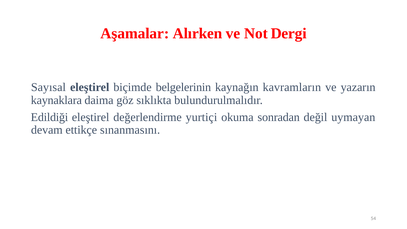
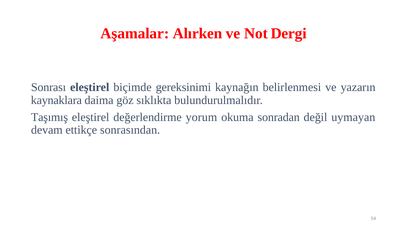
Sayısal: Sayısal -> Sonrası (49, 87)
belgelerinin: belgelerinin -> gereksinimi (183, 87)
kavramların: kavramların -> belirlenmesi (292, 87)
Edildiği: Edildiği -> Taşımış (49, 117)
yurtiçi: yurtiçi -> yorum (201, 117)
sınanmasını: sınanmasını -> sonrasından (130, 130)
